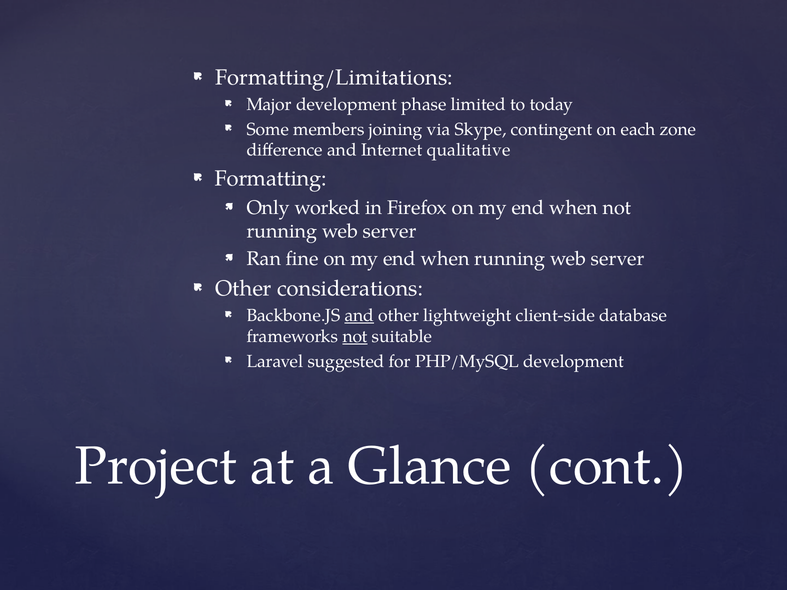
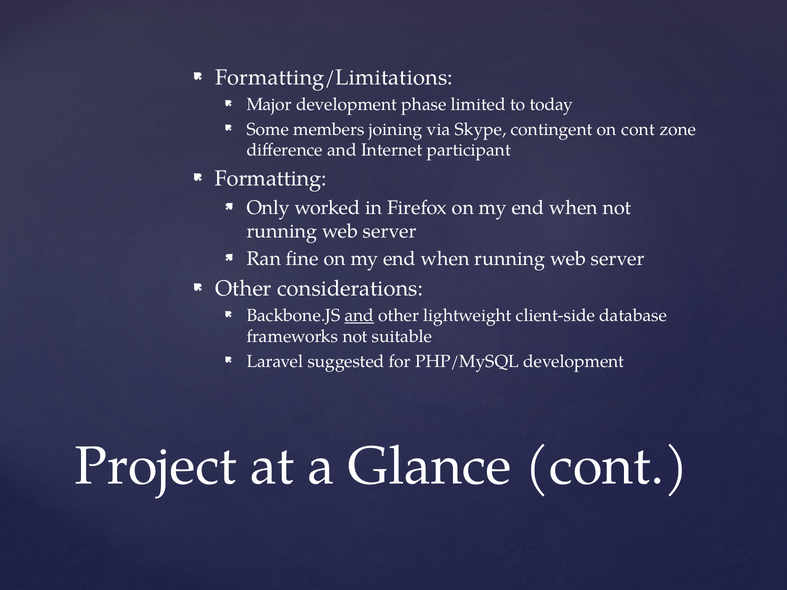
on each: each -> cont (638, 129)
qualitative: qualitative -> participant (469, 150)
not underline: present -> none (355, 337)
